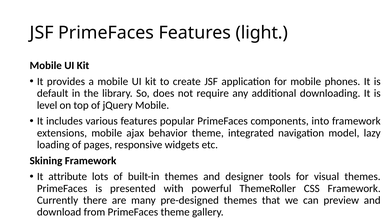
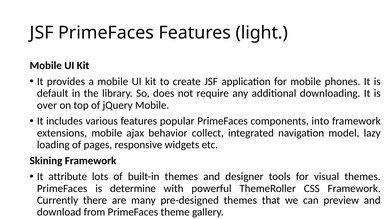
level: level -> over (47, 105)
behavior theme: theme -> collect (208, 133)
presented: presented -> determine (133, 188)
